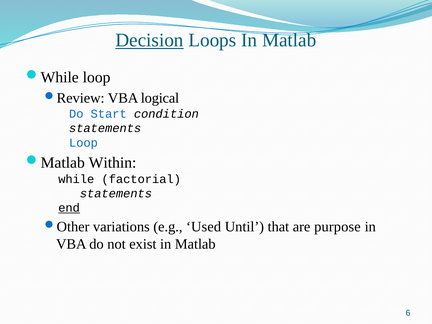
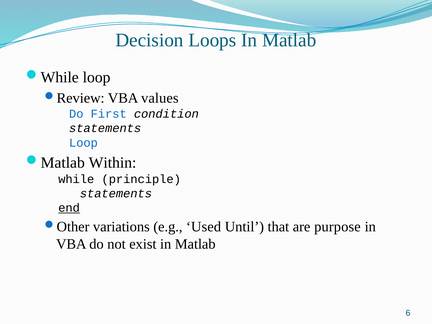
Decision underline: present -> none (149, 40)
logical: logical -> values (160, 98)
Start: Start -> First (109, 114)
factorial: factorial -> principle (141, 179)
